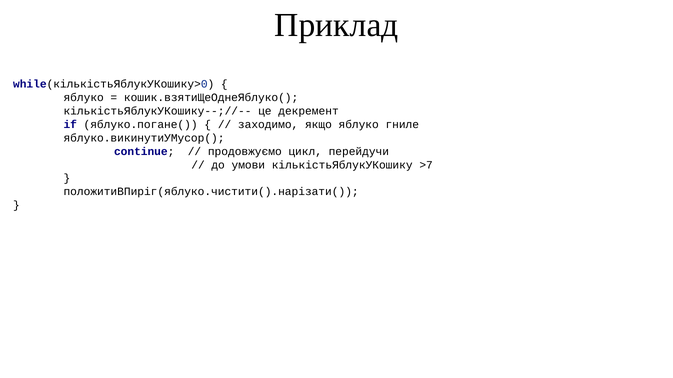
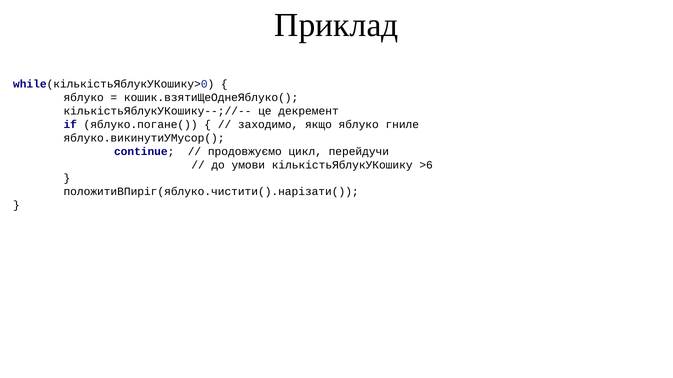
>7: >7 -> >6 (426, 165)
